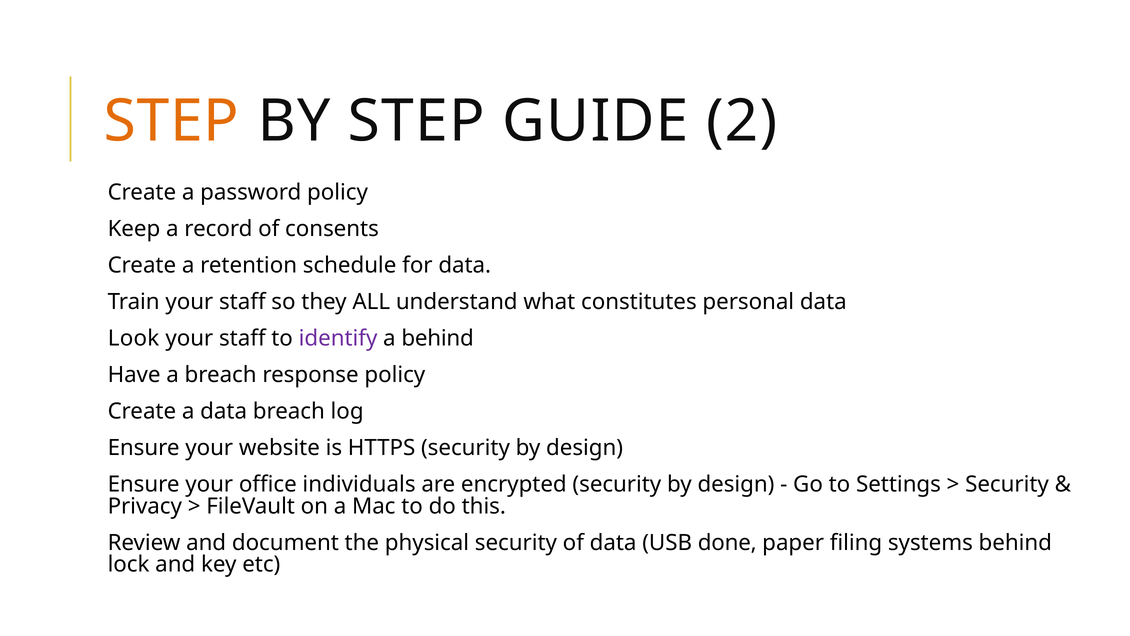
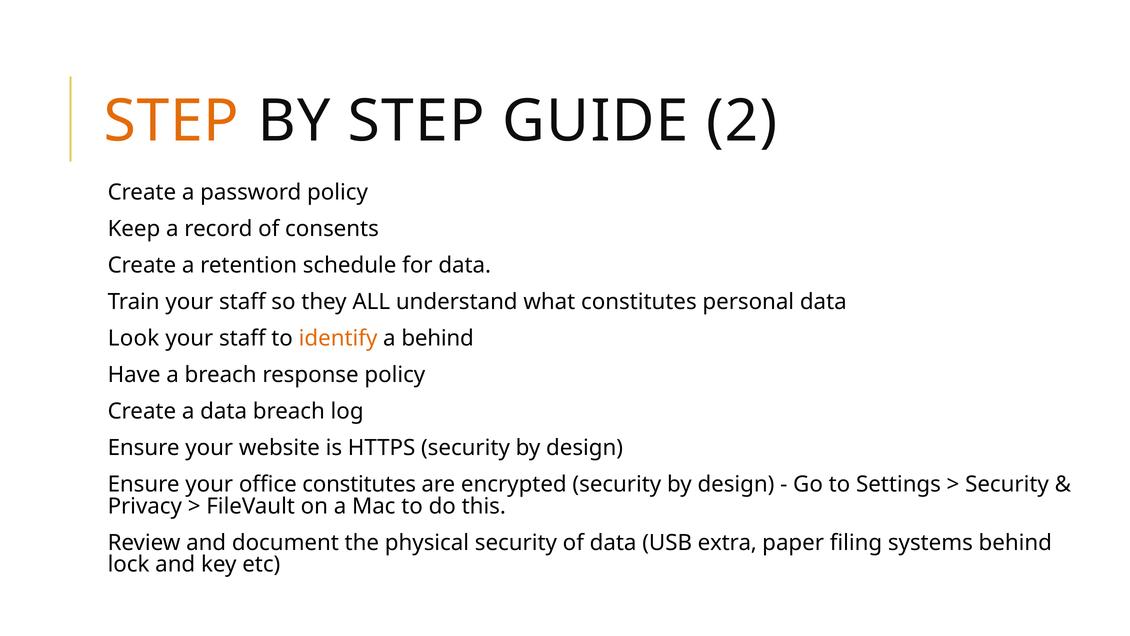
identify colour: purple -> orange (338, 338)
office individuals: individuals -> constitutes (359, 484)
done: done -> extra (727, 542)
